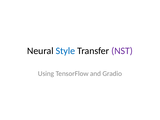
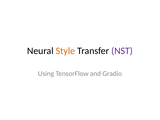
Style colour: blue -> orange (65, 51)
